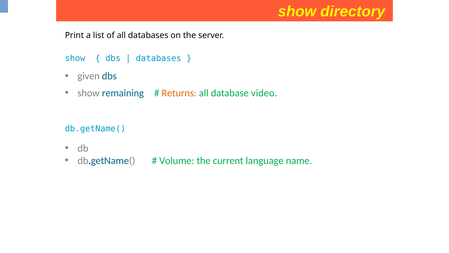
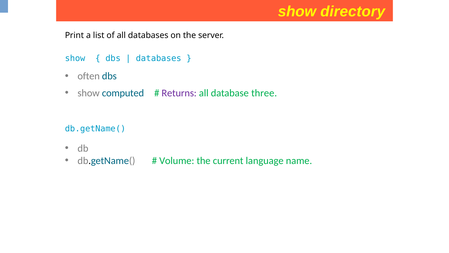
given: given -> often (89, 76)
remaining: remaining -> computed (123, 93)
Returns colour: orange -> purple (179, 93)
video: video -> three (264, 93)
